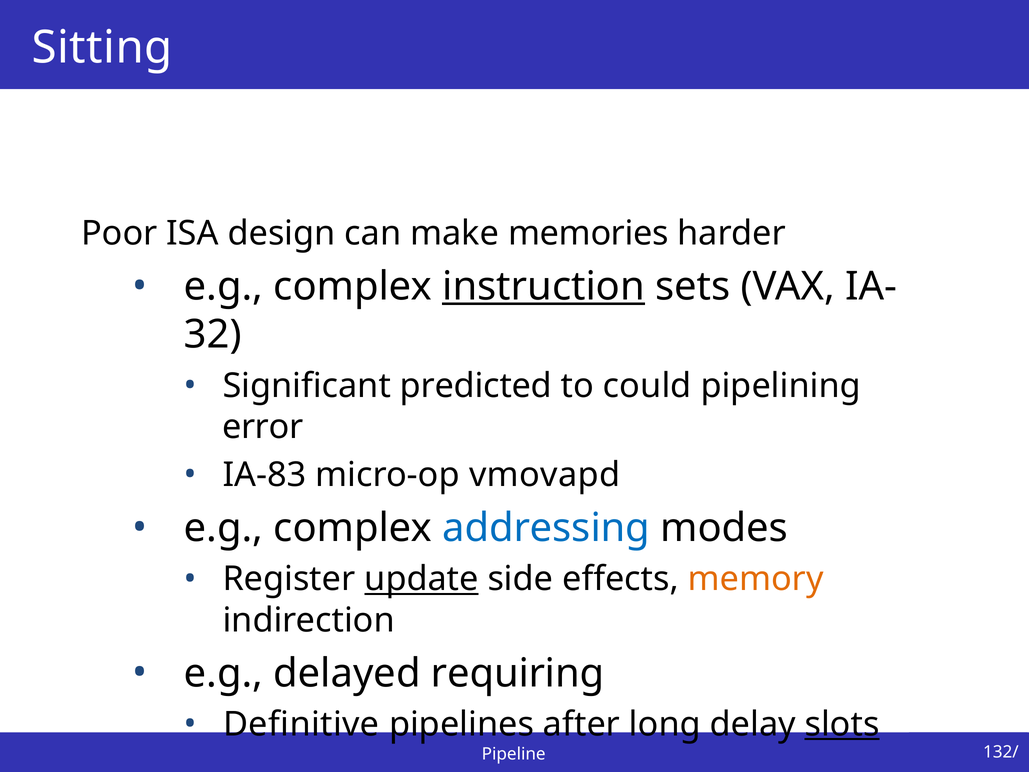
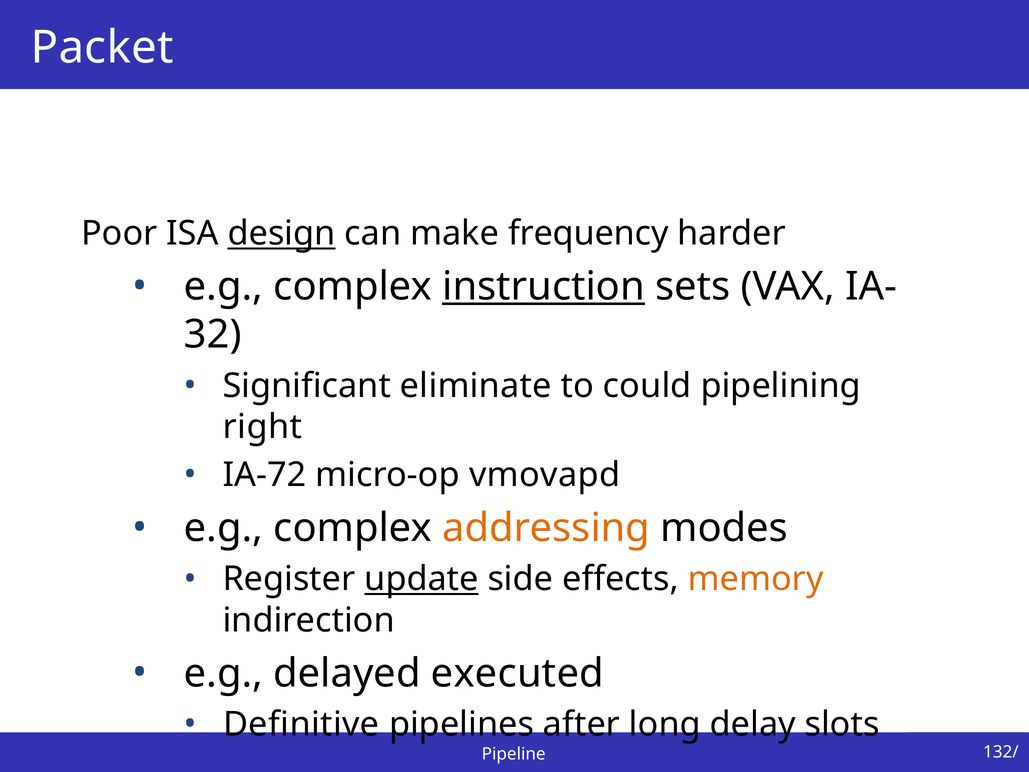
Sitting: Sitting -> Packet (102, 48)
design underline: none -> present (282, 234)
memories: memories -> frequency (588, 234)
predicted: predicted -> eliminate (476, 386)
error: error -> right (262, 427)
IA-83: IA-83 -> IA-72 (264, 475)
addressing colour: blue -> orange (546, 528)
requiring: requiring -> executed (517, 673)
slots underline: present -> none (842, 724)
